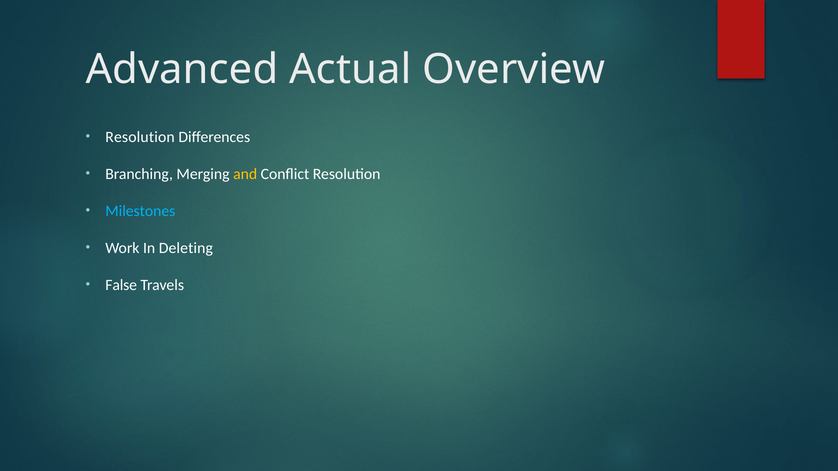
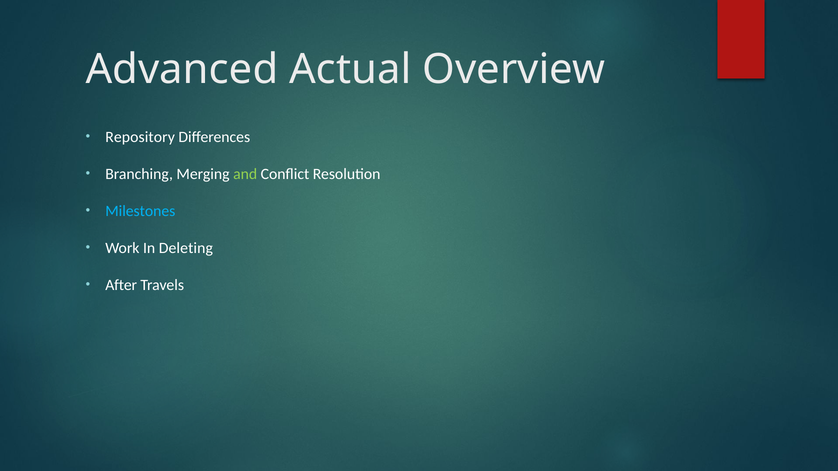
Resolution: Resolution -> Repository (140, 137)
and colour: yellow -> light green (245, 174)
False: False -> After (121, 285)
